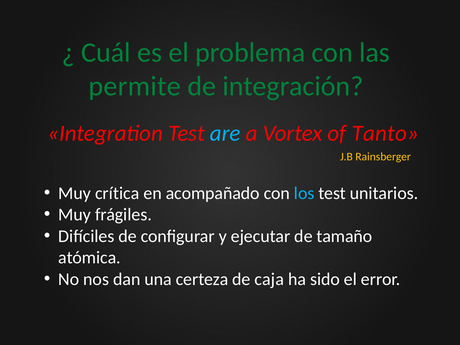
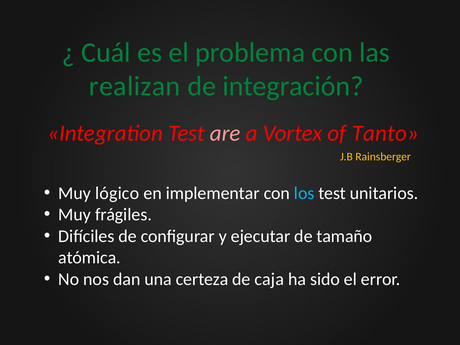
permite: permite -> realizan (135, 86)
are colour: light blue -> pink (225, 133)
crítica: crítica -> lógico (117, 193)
acompañado: acompañado -> implementar (213, 193)
